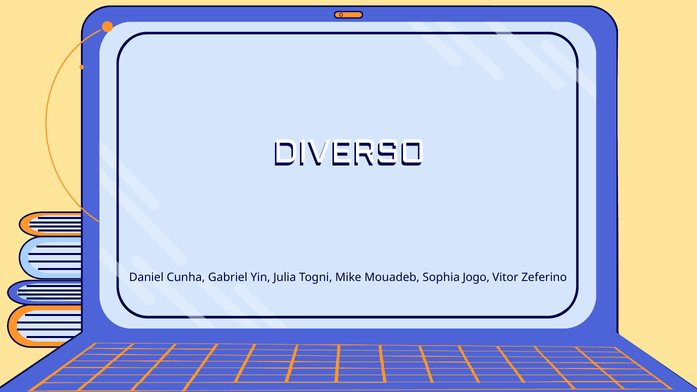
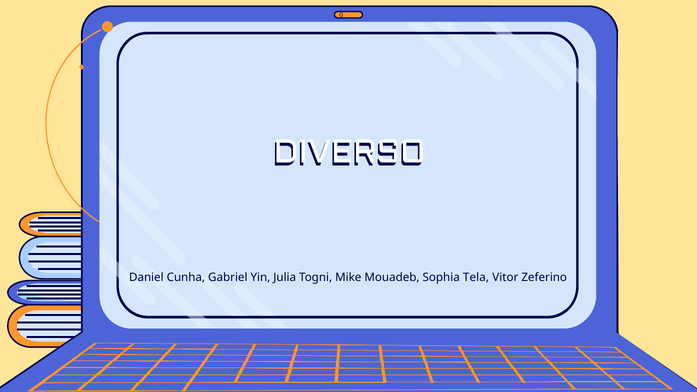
Jogo: Jogo -> Tela (476, 277)
